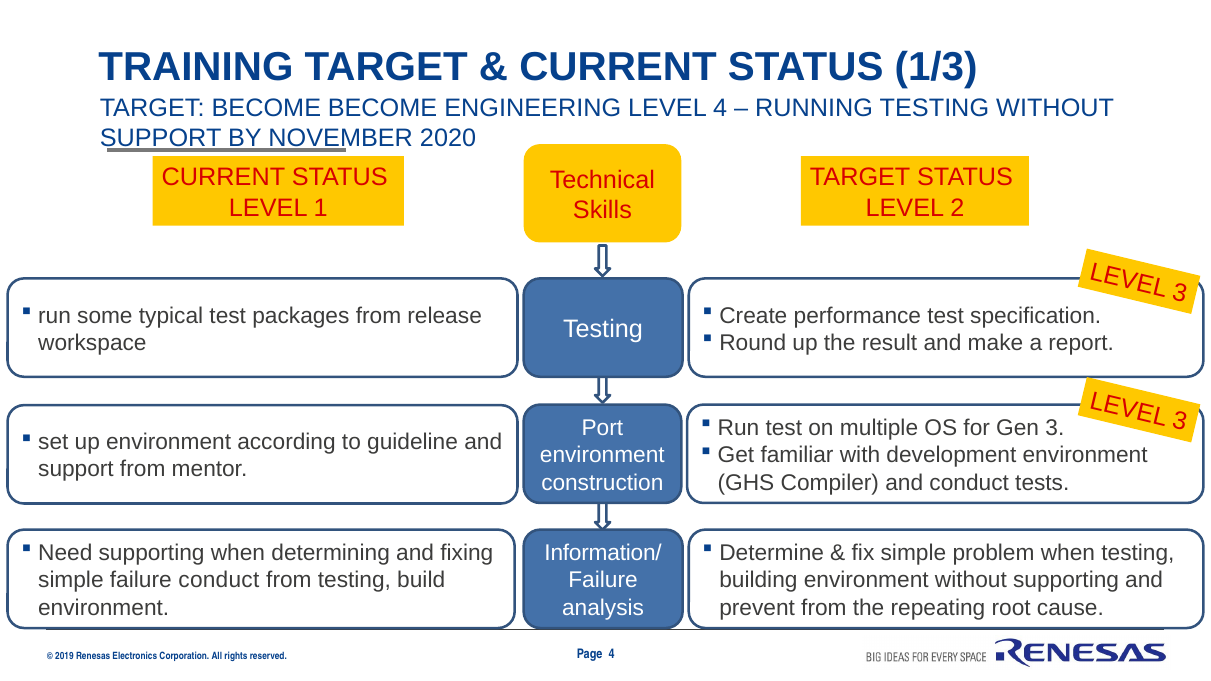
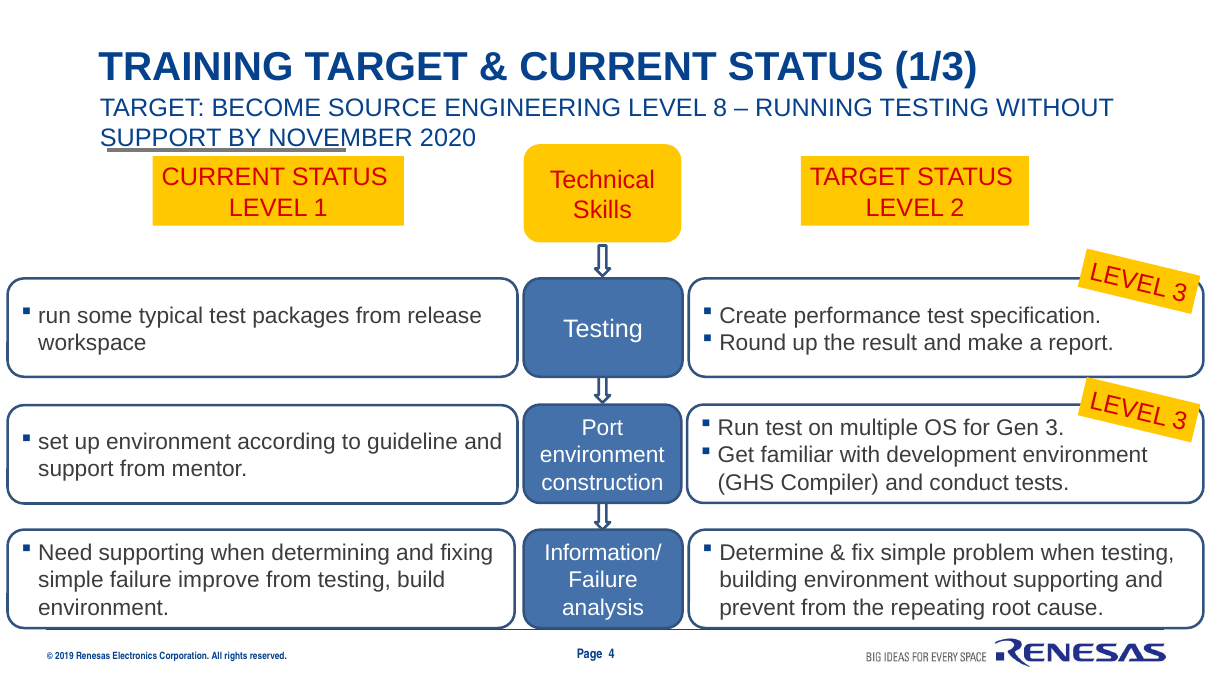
BECOME BECOME: BECOME -> SOURCE (382, 108)
LEVEL 4: 4 -> 8 (720, 108)
failure conduct: conduct -> improve (219, 581)
